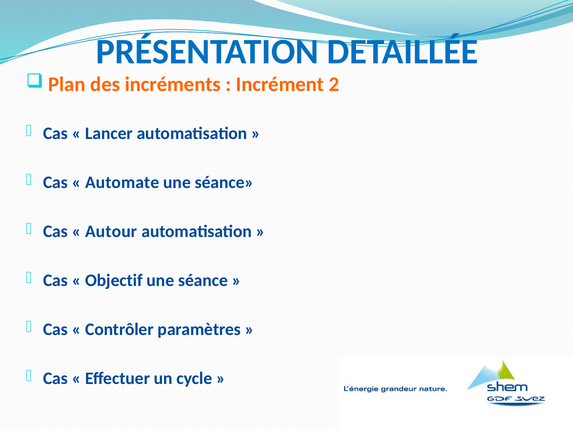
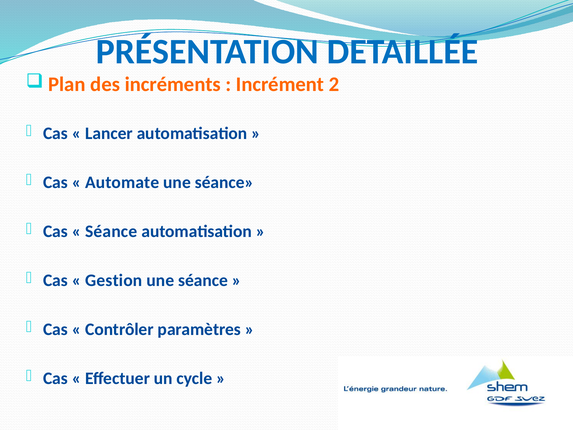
Autour: Autour -> Séance (111, 231)
Objectif: Objectif -> Gestion (114, 280)
